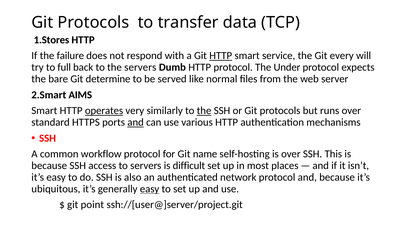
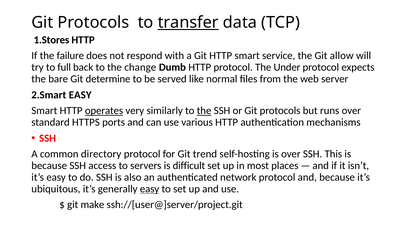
transfer underline: none -> present (188, 23)
HTTP underline: present -> none (221, 56)
every: every -> allow (342, 56)
the servers: servers -> change (140, 67)
2.Smart AIMS: AIMS -> EASY (80, 95)
and underline: present -> none (136, 122)
workflow: workflow -> directory (101, 154)
name: name -> trend (205, 154)
point: point -> make (92, 205)
